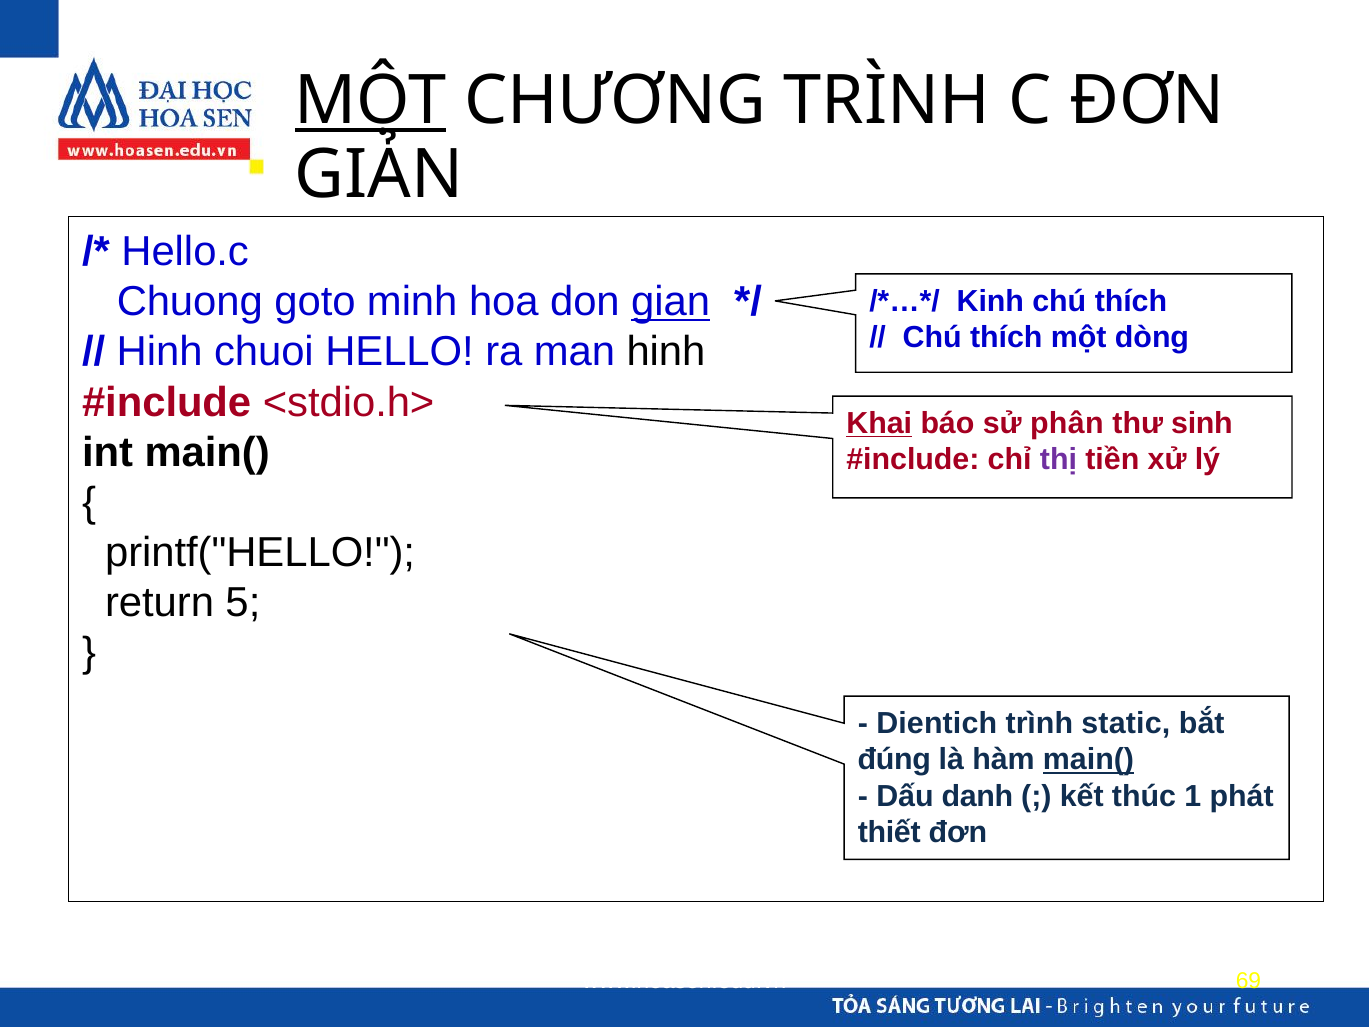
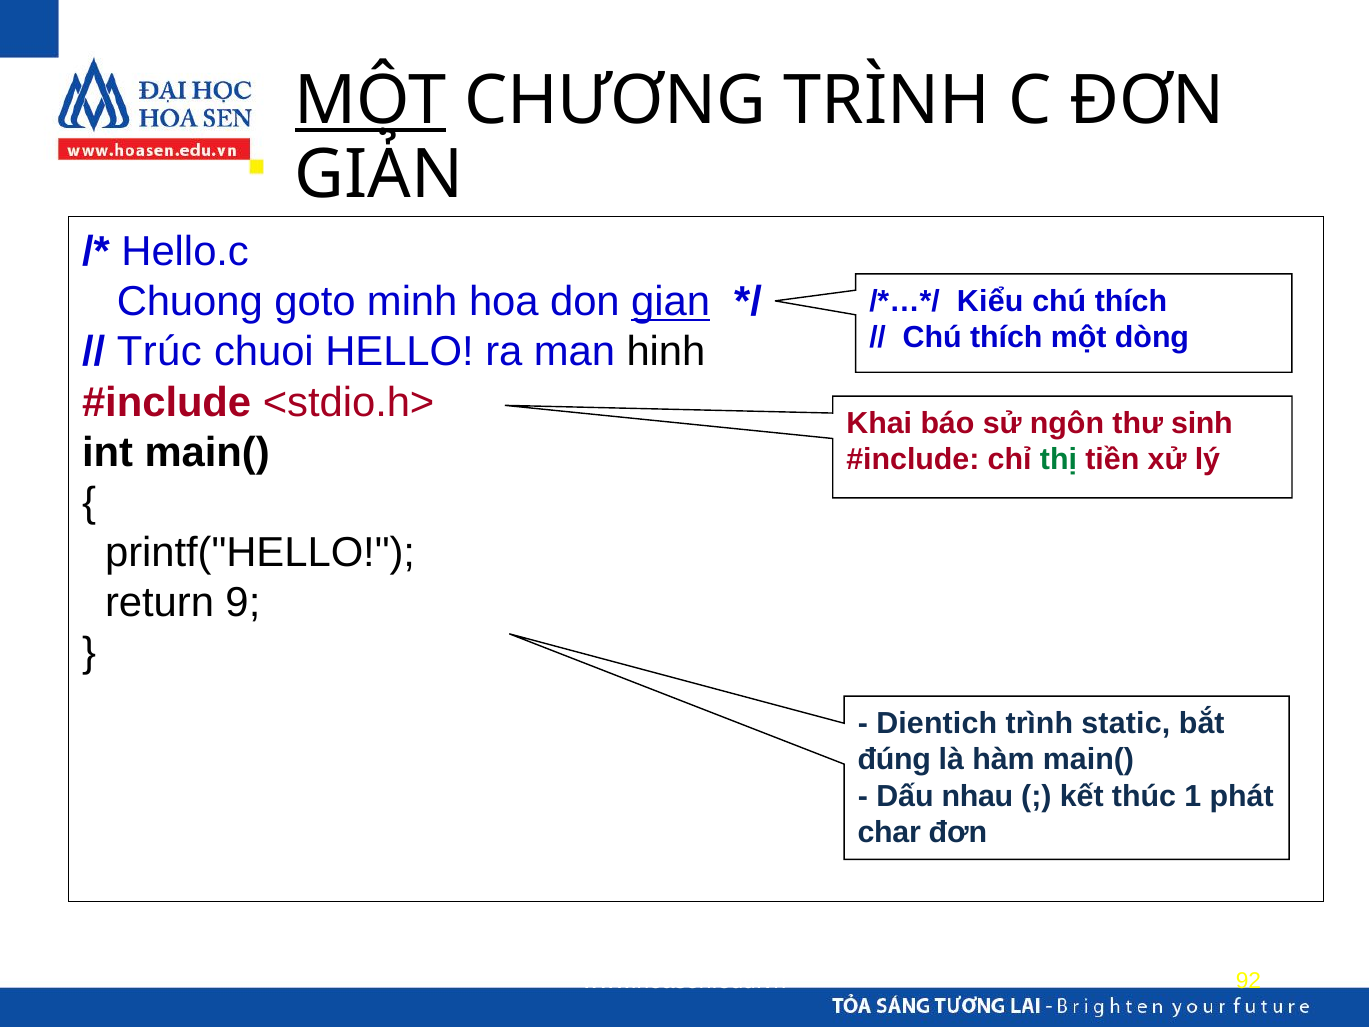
Kinh: Kinh -> Kiểu (990, 301)
Hinh: Hinh -> Trúc (159, 352)
Khai underline: present -> none (879, 423)
phân: phân -> ngôn (1067, 423)
thị colour: purple -> green (1058, 460)
5: 5 -> 9 (243, 603)
main( underline: present -> none (1089, 760)
danh: danh -> nhau (977, 796)
thiết: thiết -> char (889, 833)
69: 69 -> 92 (1249, 981)
